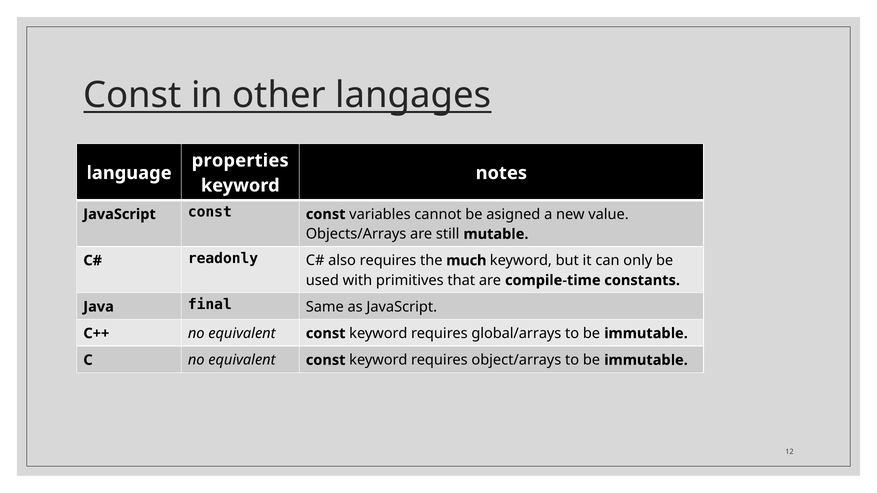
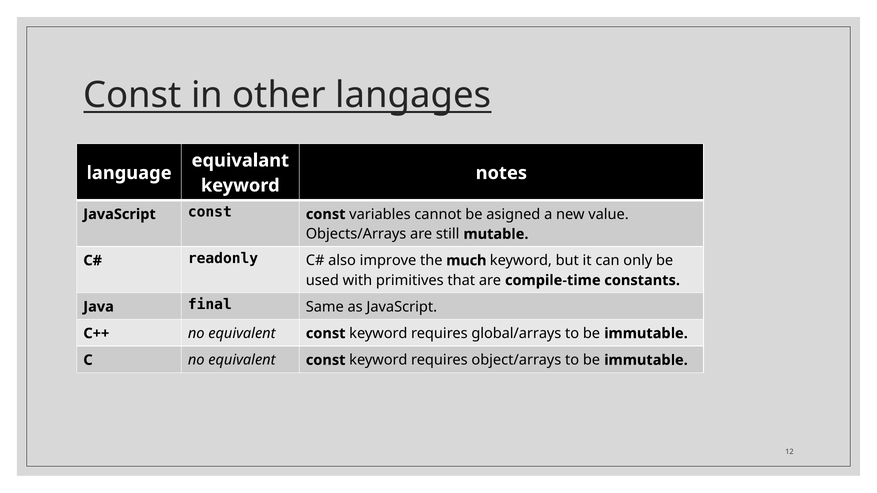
properties: properties -> equivalant (240, 161)
also requires: requires -> improve (388, 261)
